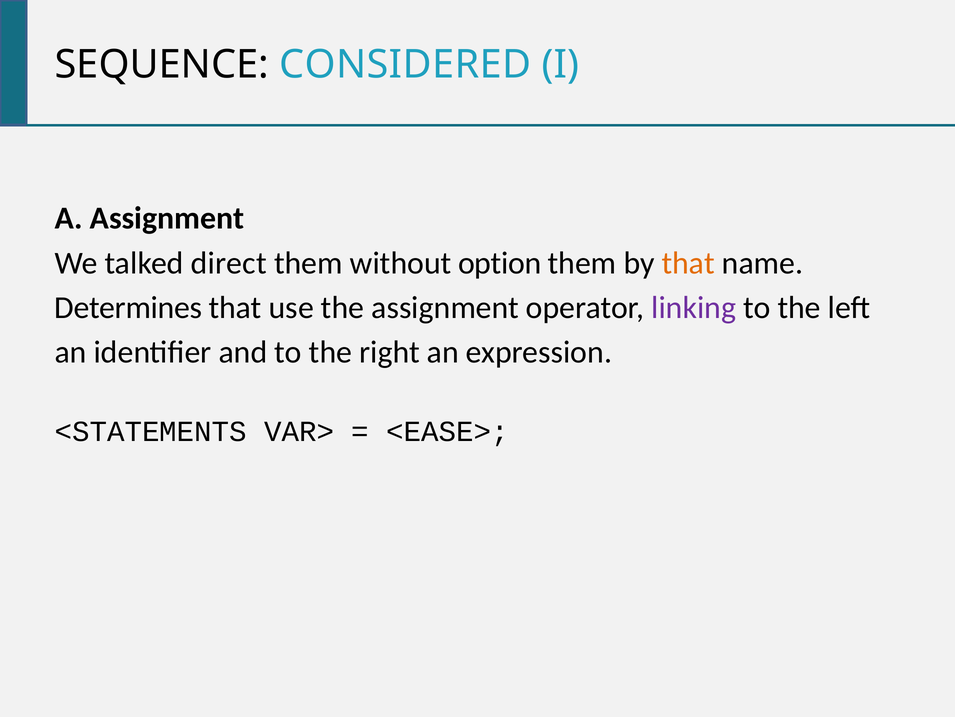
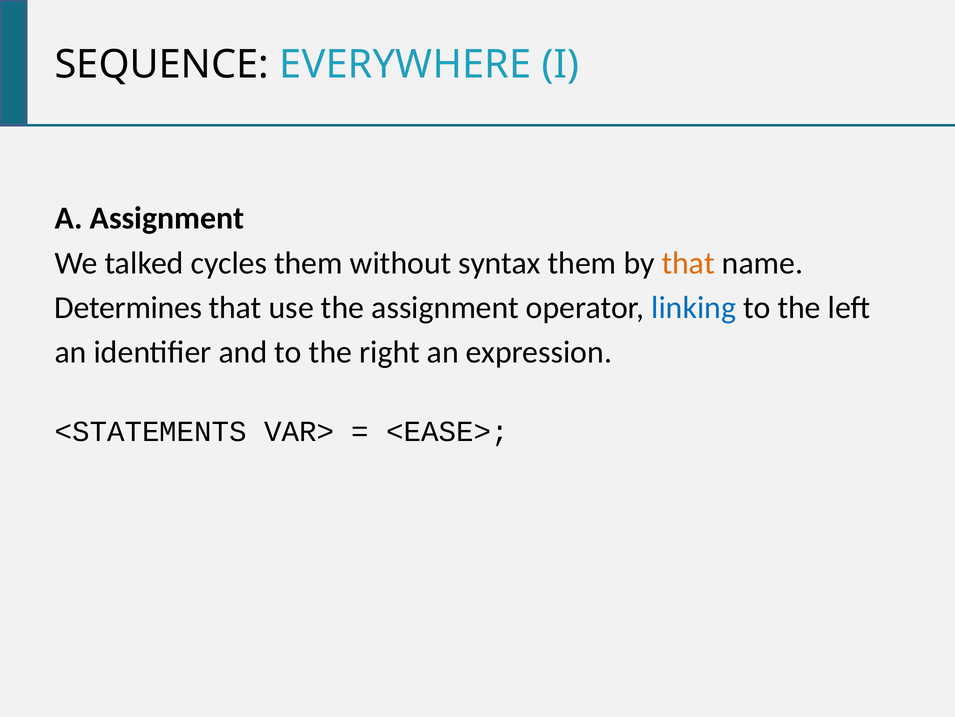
CONSIDERED: CONSIDERED -> EVERYWHERE (405, 65)
direct: direct -> cycles (229, 263)
option: option -> syntax (500, 263)
linking colour: purple -> blue (694, 307)
